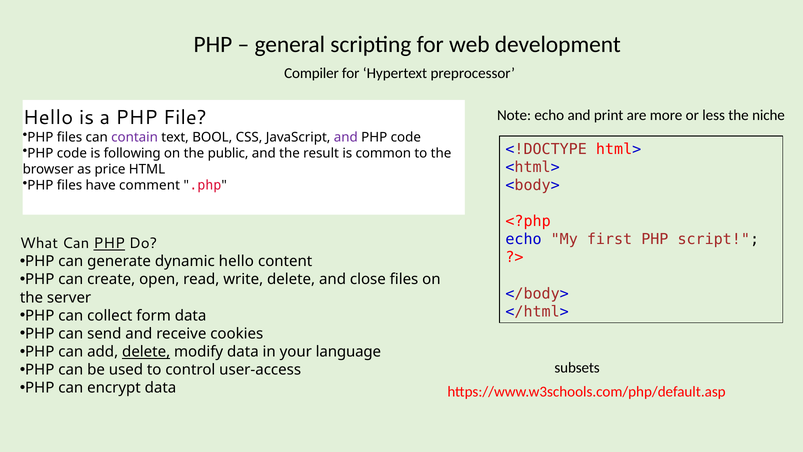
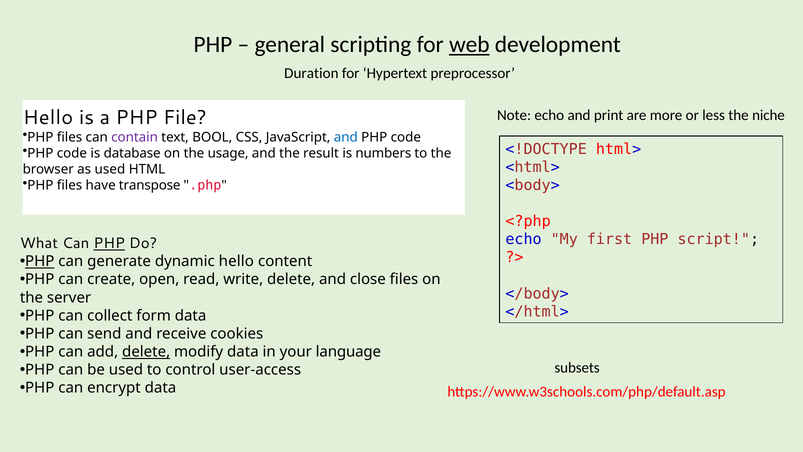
web underline: none -> present (469, 44)
Compiler: Compiler -> Duration (311, 73)
and colour: purple -> blue (346, 137)
following: following -> database (132, 153)
public: public -> usage (228, 153)
common: common -> numbers (383, 153)
as price: price -> used (110, 169)
comment: comment -> transpose (150, 185)
PHP underline: none -> present (40, 261)
